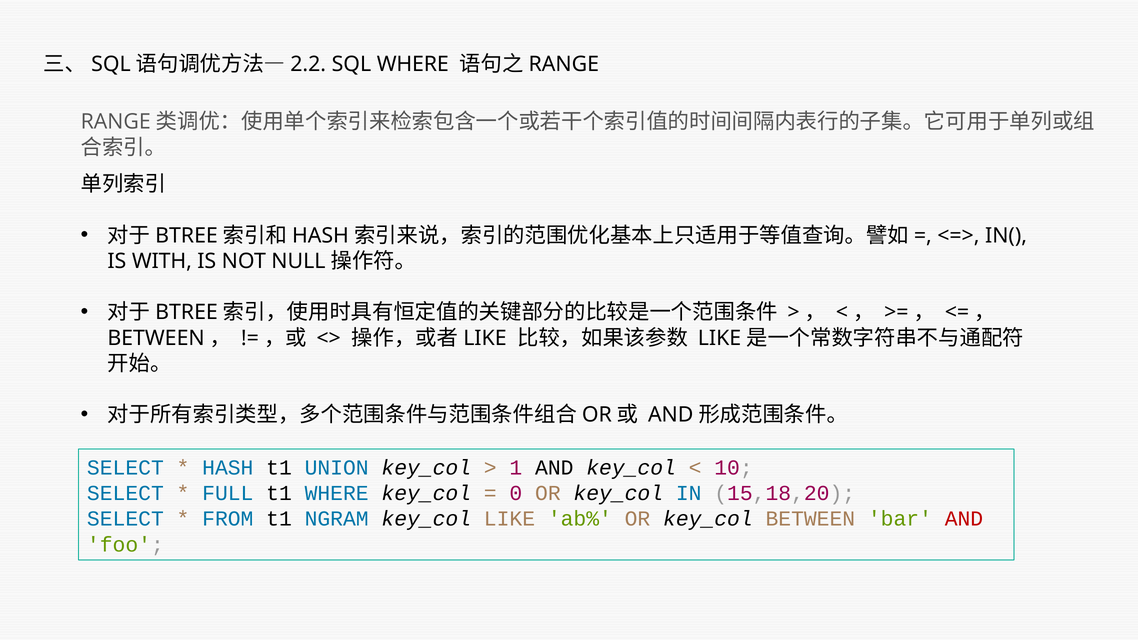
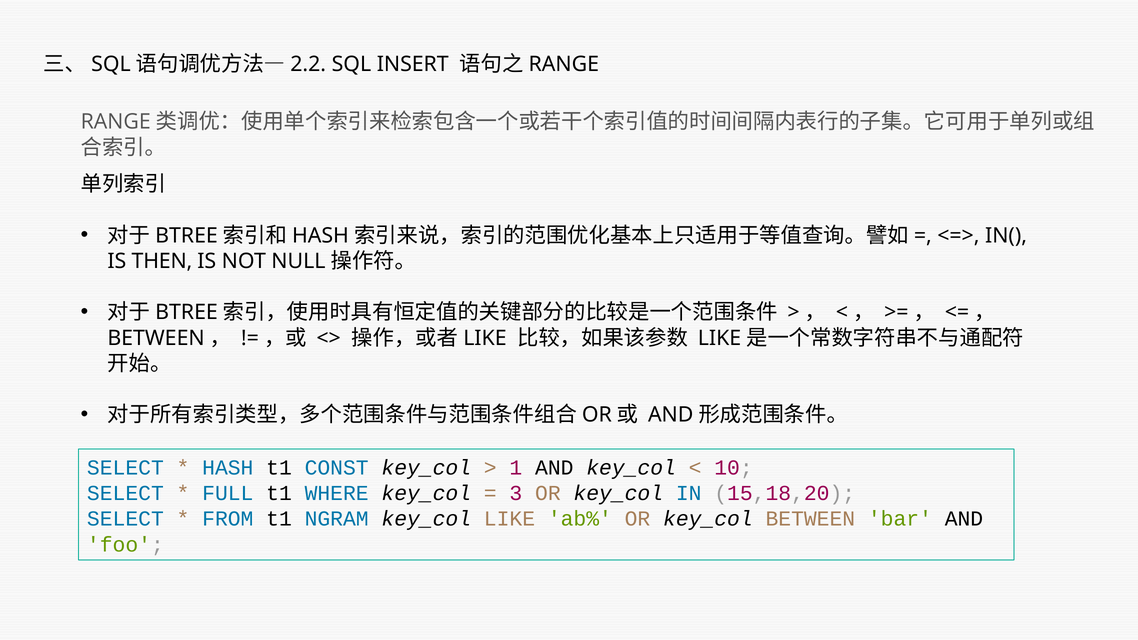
SQL WHERE: WHERE -> INSERT (413, 64)
WITH: WITH -> THEN (162, 261)
UNION: UNION -> CONST (337, 468)
0: 0 -> 3 (516, 493)
AND colour: red -> black (964, 519)
